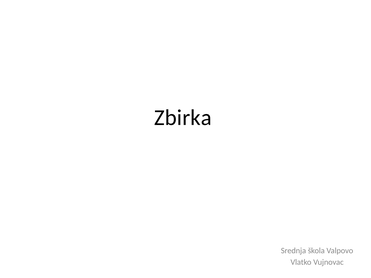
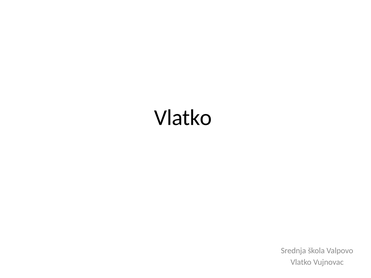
Zbirka: Zbirka -> Vlatko (183, 118)
